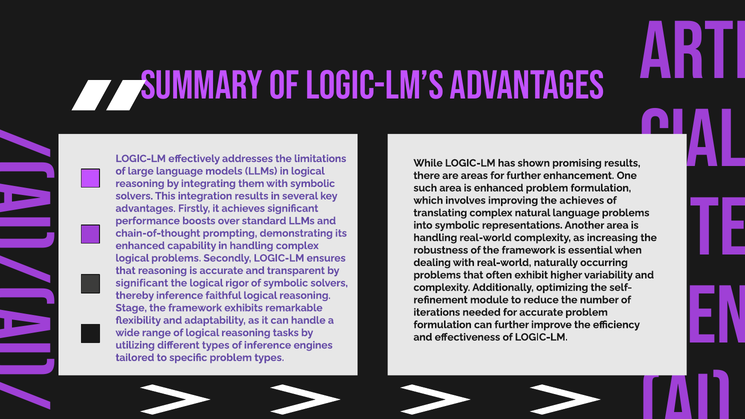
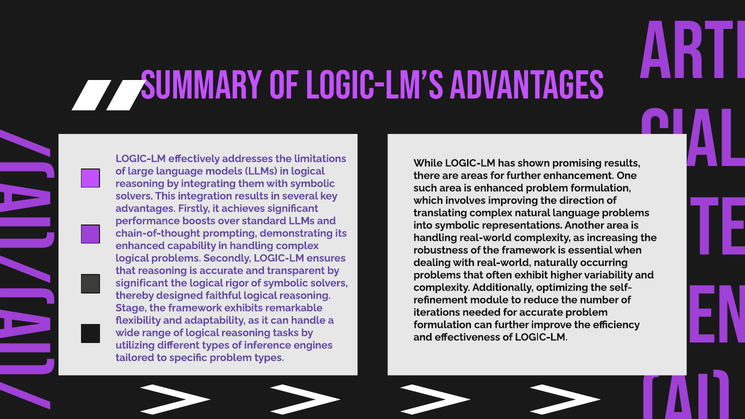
the achieves: achieves -> direction (582, 200)
thereby inference: inference -> designed (180, 295)
